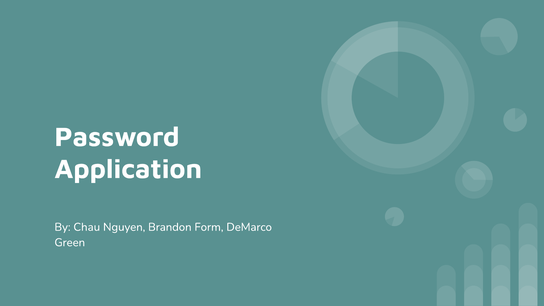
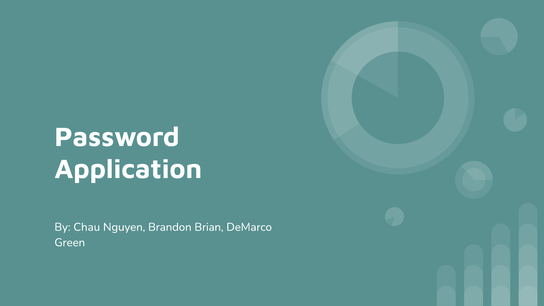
Form: Form -> Brian (209, 227)
